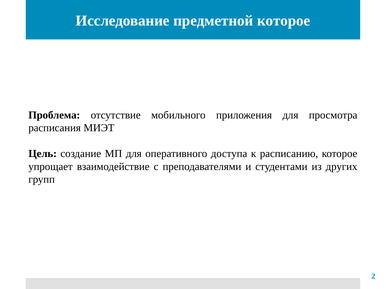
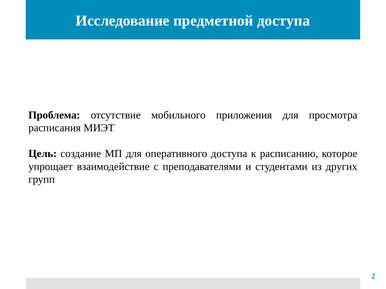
предметной которое: которое -> доступа (284, 21)
